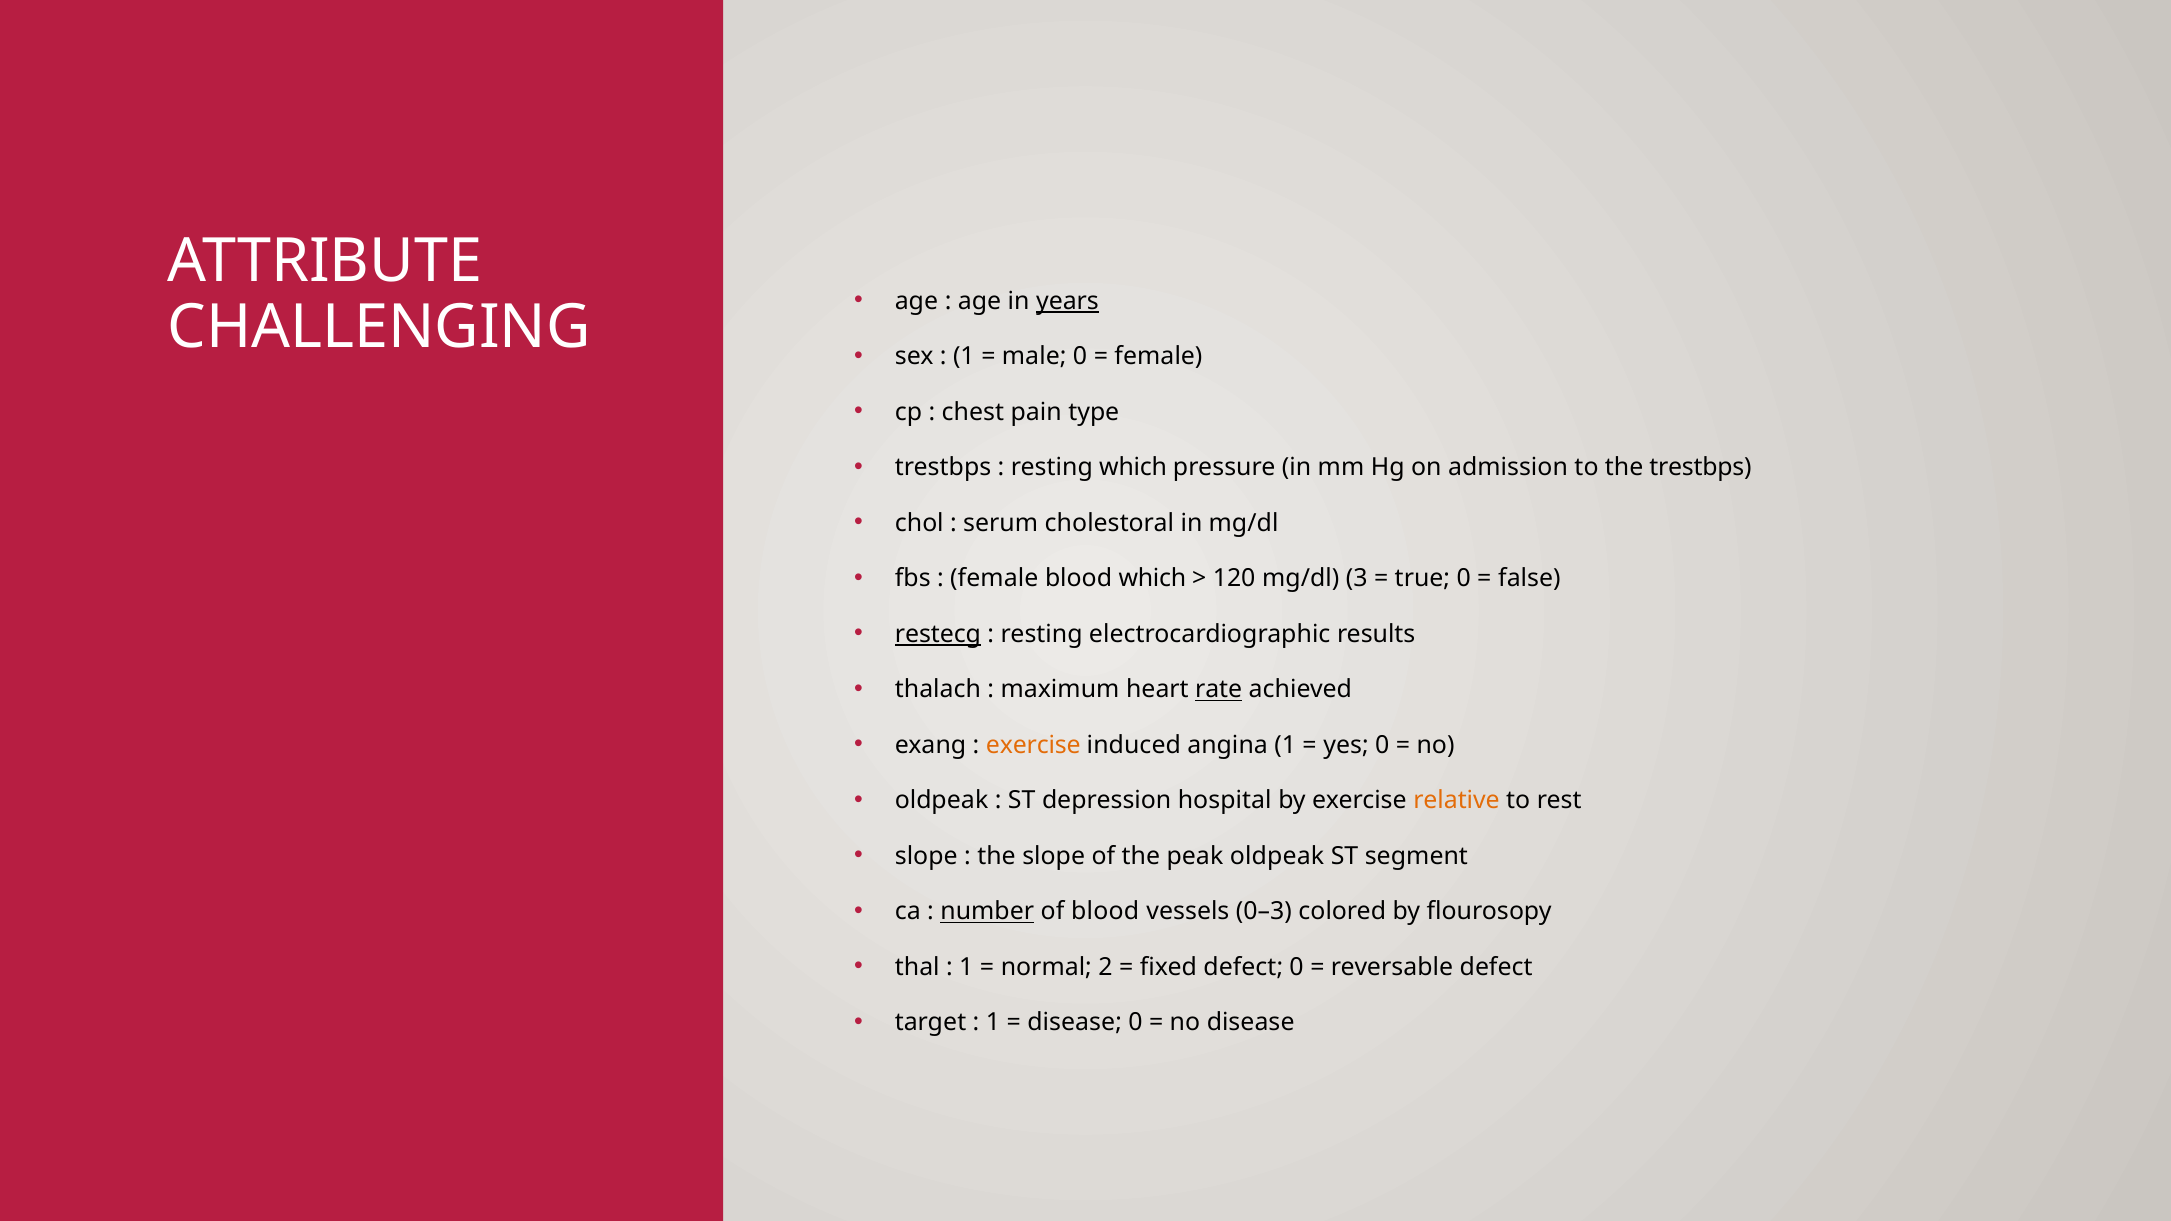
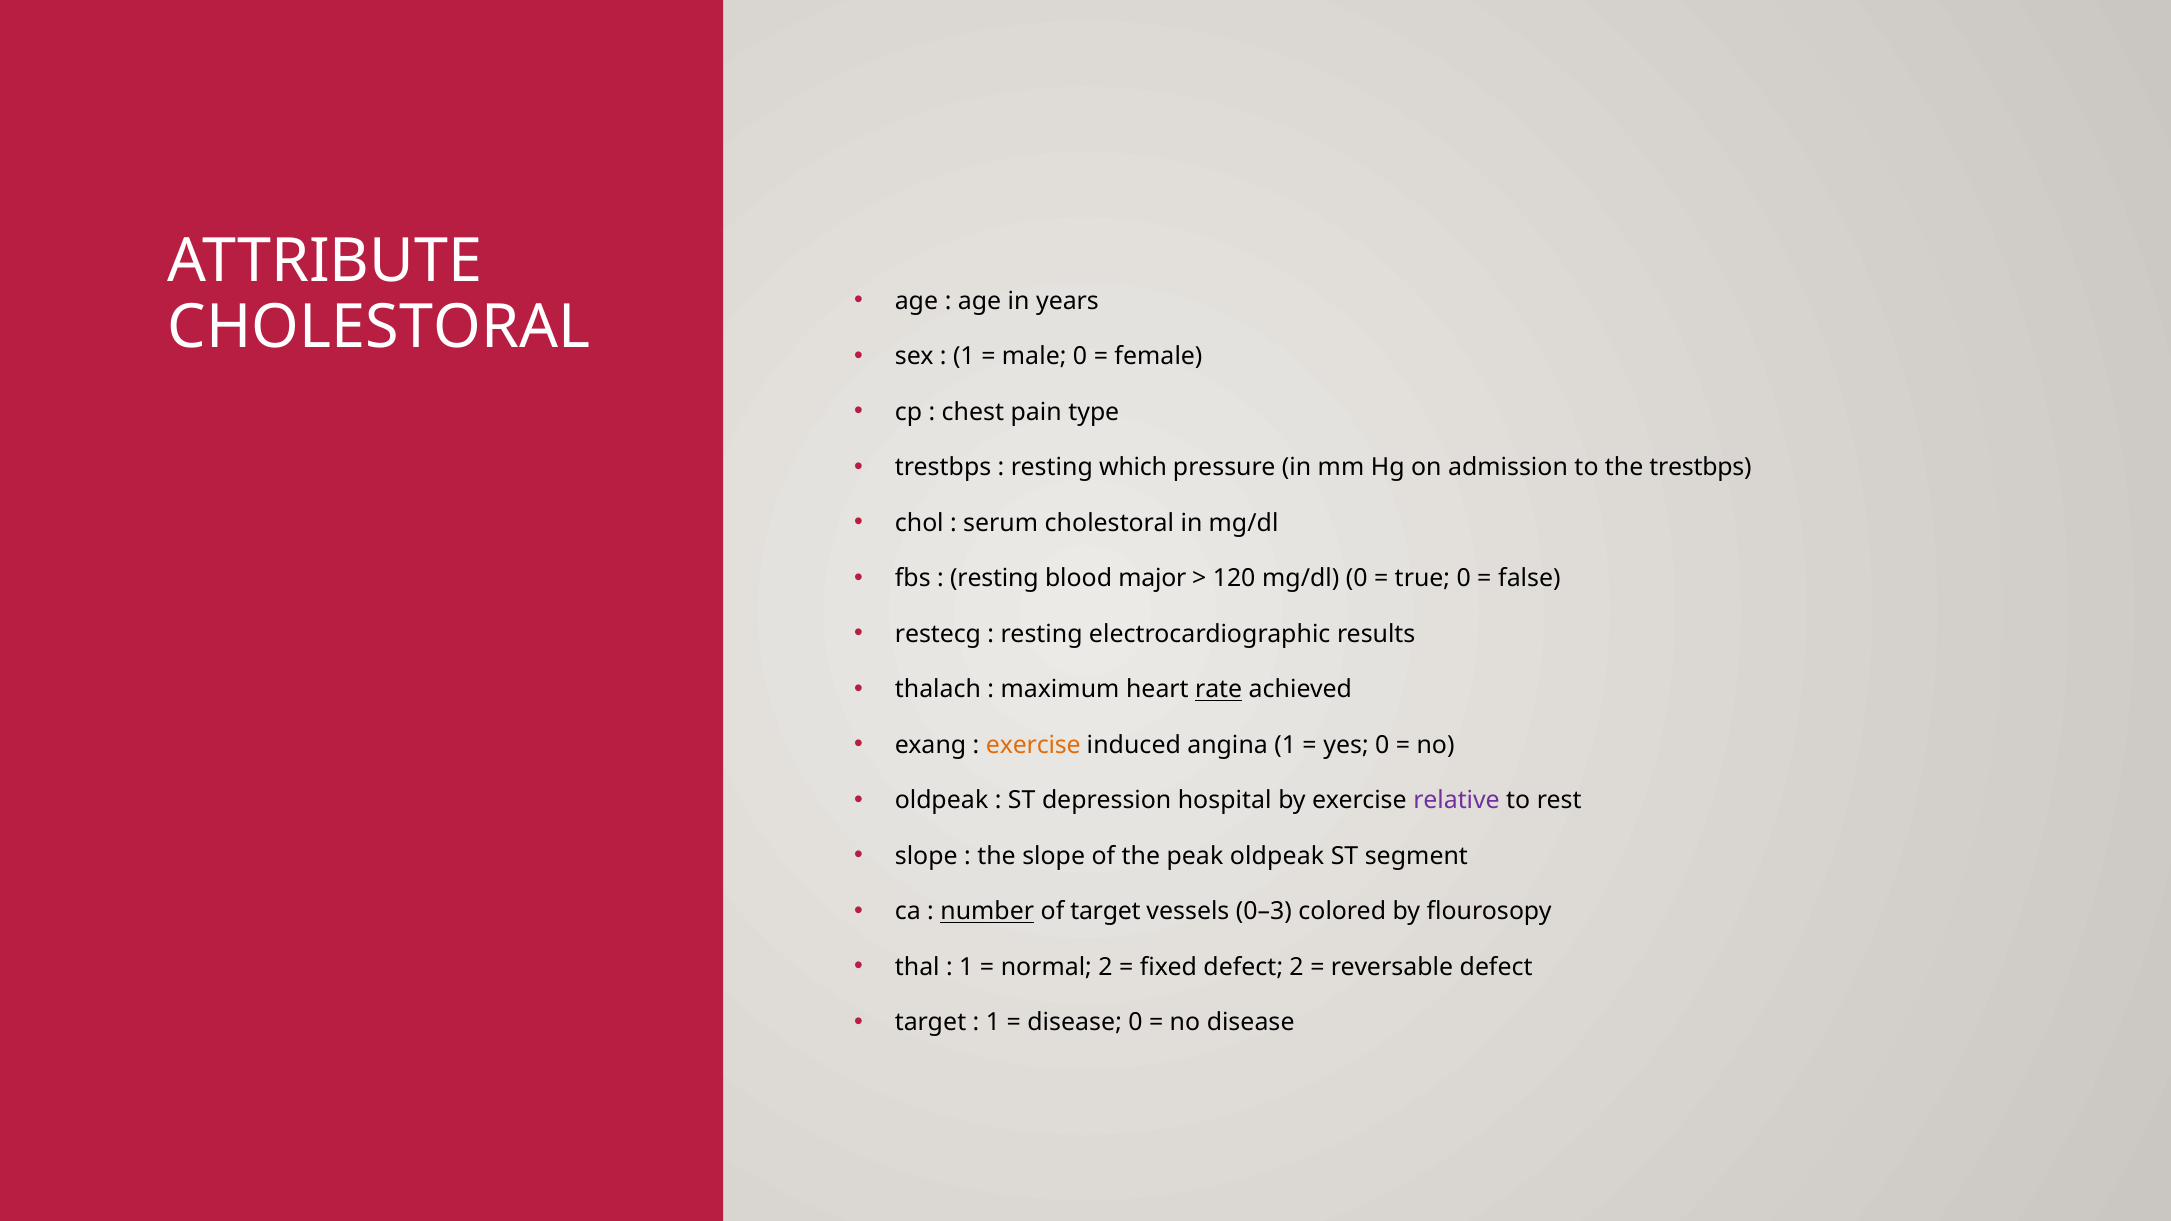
years underline: present -> none (1067, 301)
CHALLENGING: CHALLENGING -> CHOLESTORAL (379, 328)
female: female -> resting (994, 579)
blood which: which -> major (1152, 579)
mg/dl 3: 3 -> 0 (1357, 579)
restecg underline: present -> none (938, 634)
relative colour: orange -> purple (1456, 801)
of blood: blood -> target (1105, 912)
defect 0: 0 -> 2 (1297, 967)
